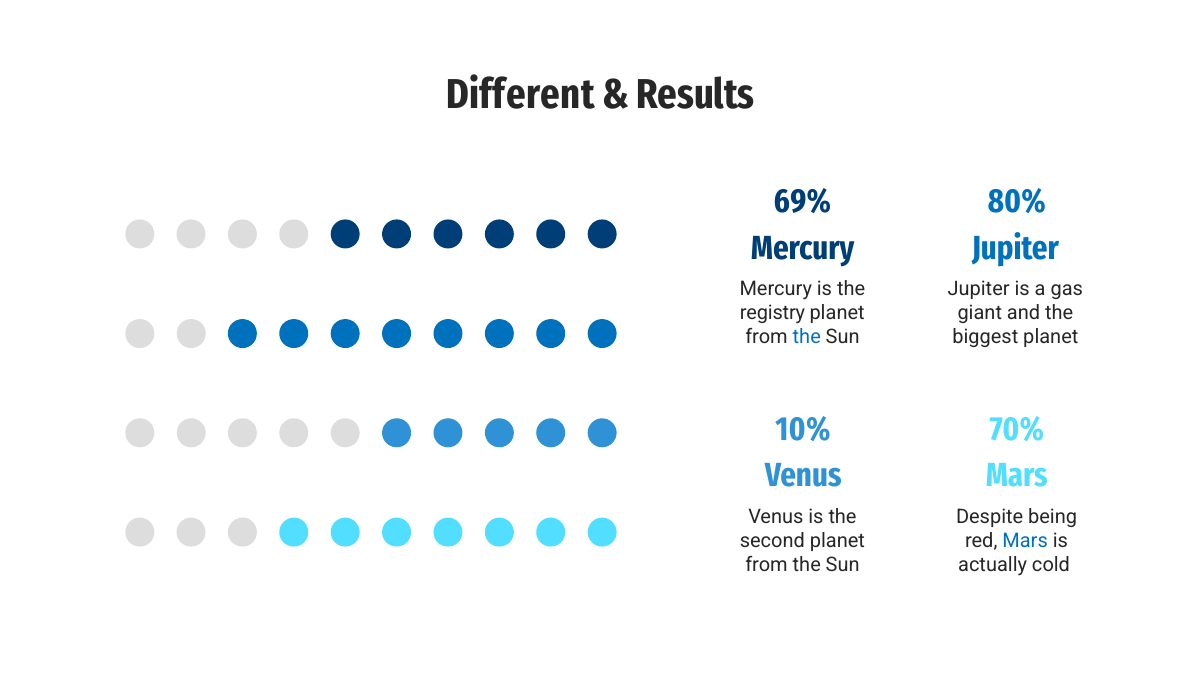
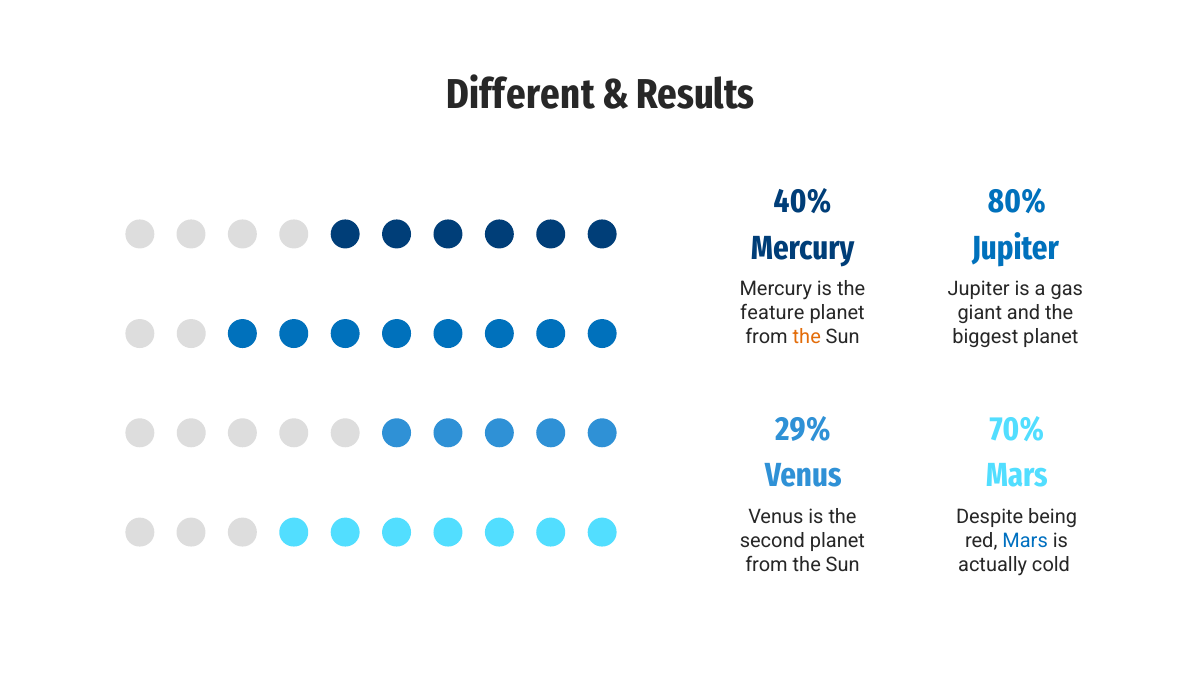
69%: 69% -> 40% (803, 201)
registry: registry -> feature (772, 313)
the colour: blue -> orange (807, 337)
10%: 10% -> 29% (803, 429)
